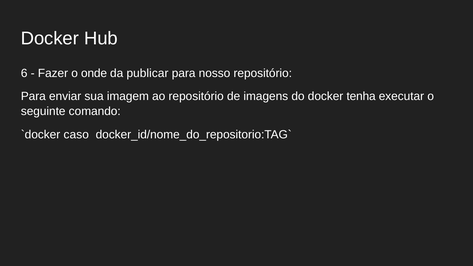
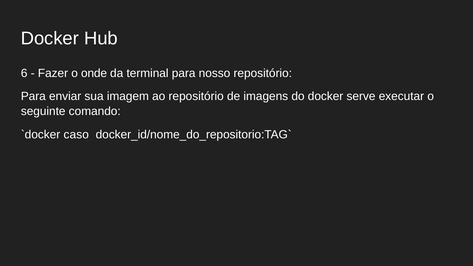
publicar: publicar -> terminal (148, 73)
tenha: tenha -> serve (361, 96)
